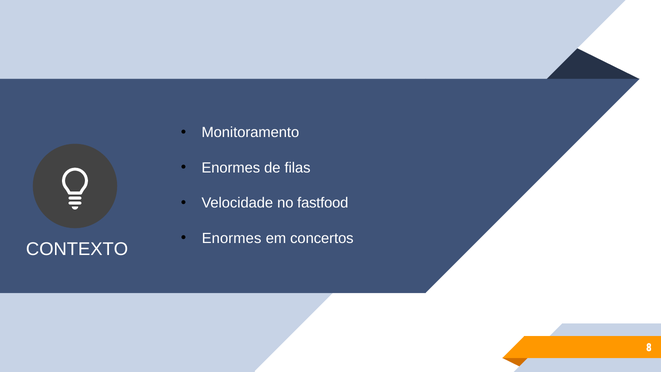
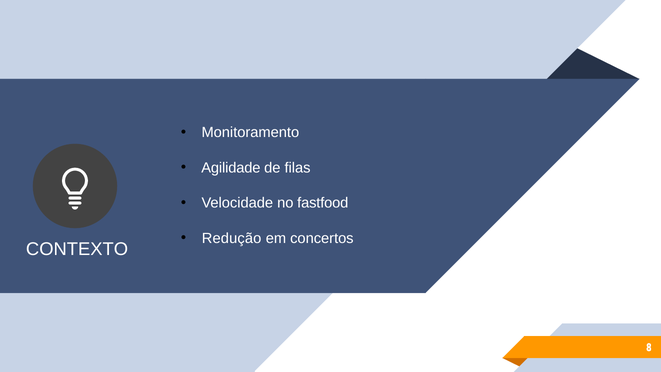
Enormes: Enormes -> Agilidade (231, 168)
Enormes: Enormes -> Redução (232, 238)
